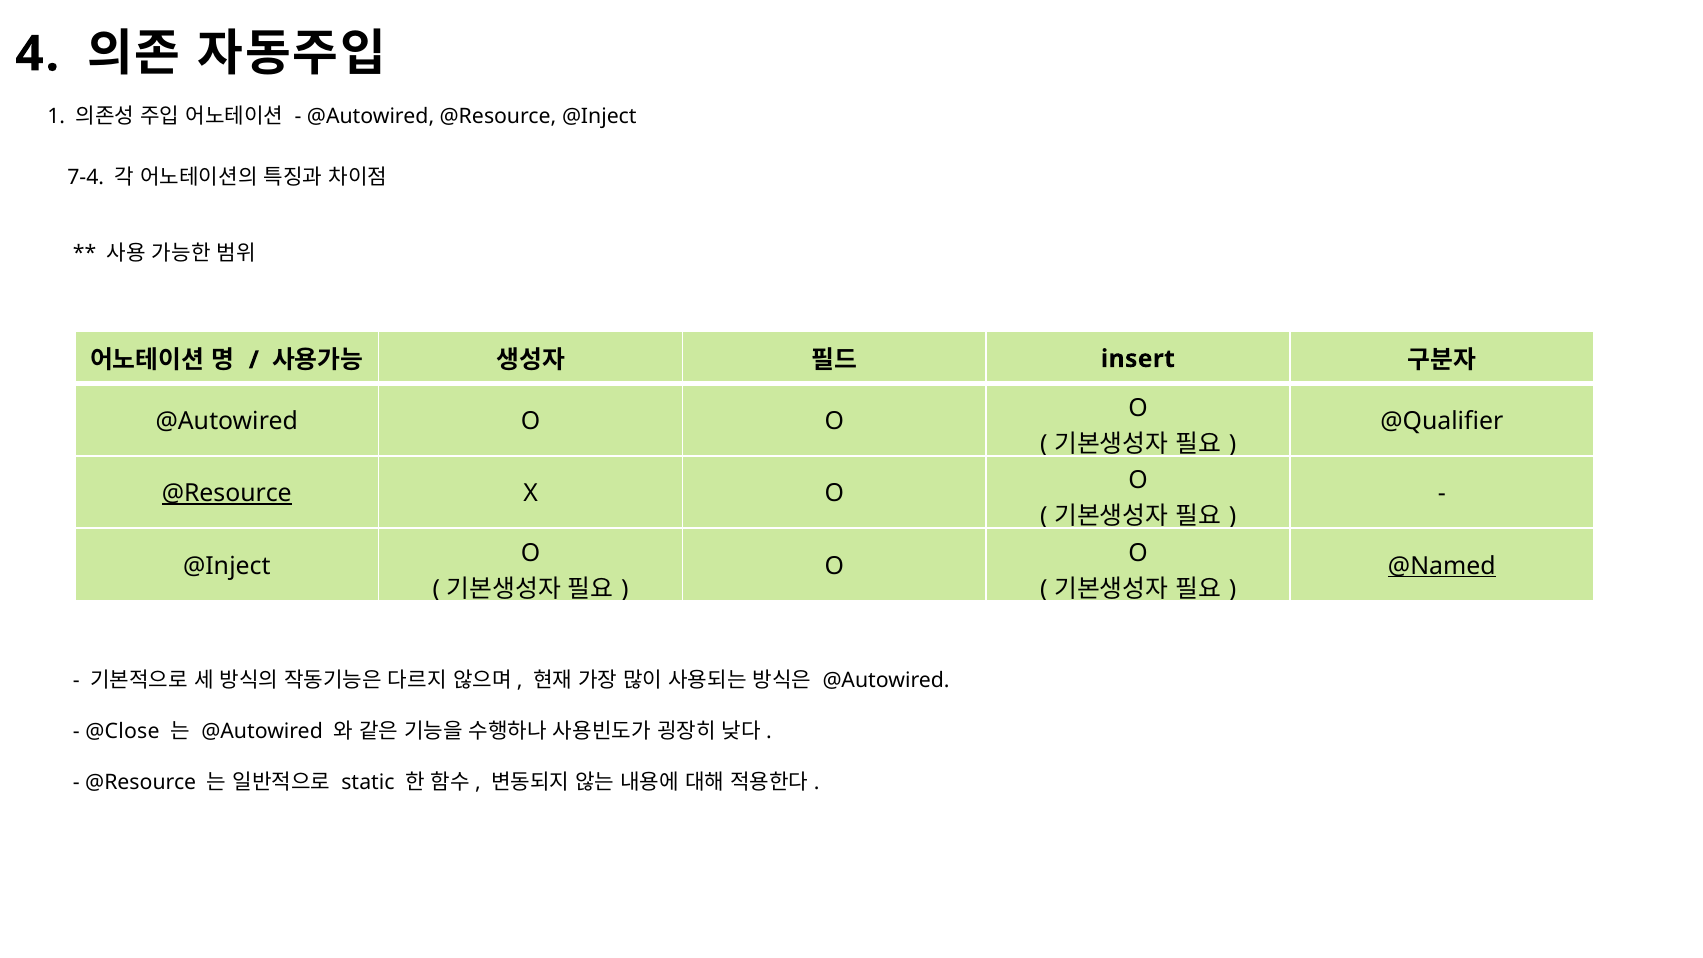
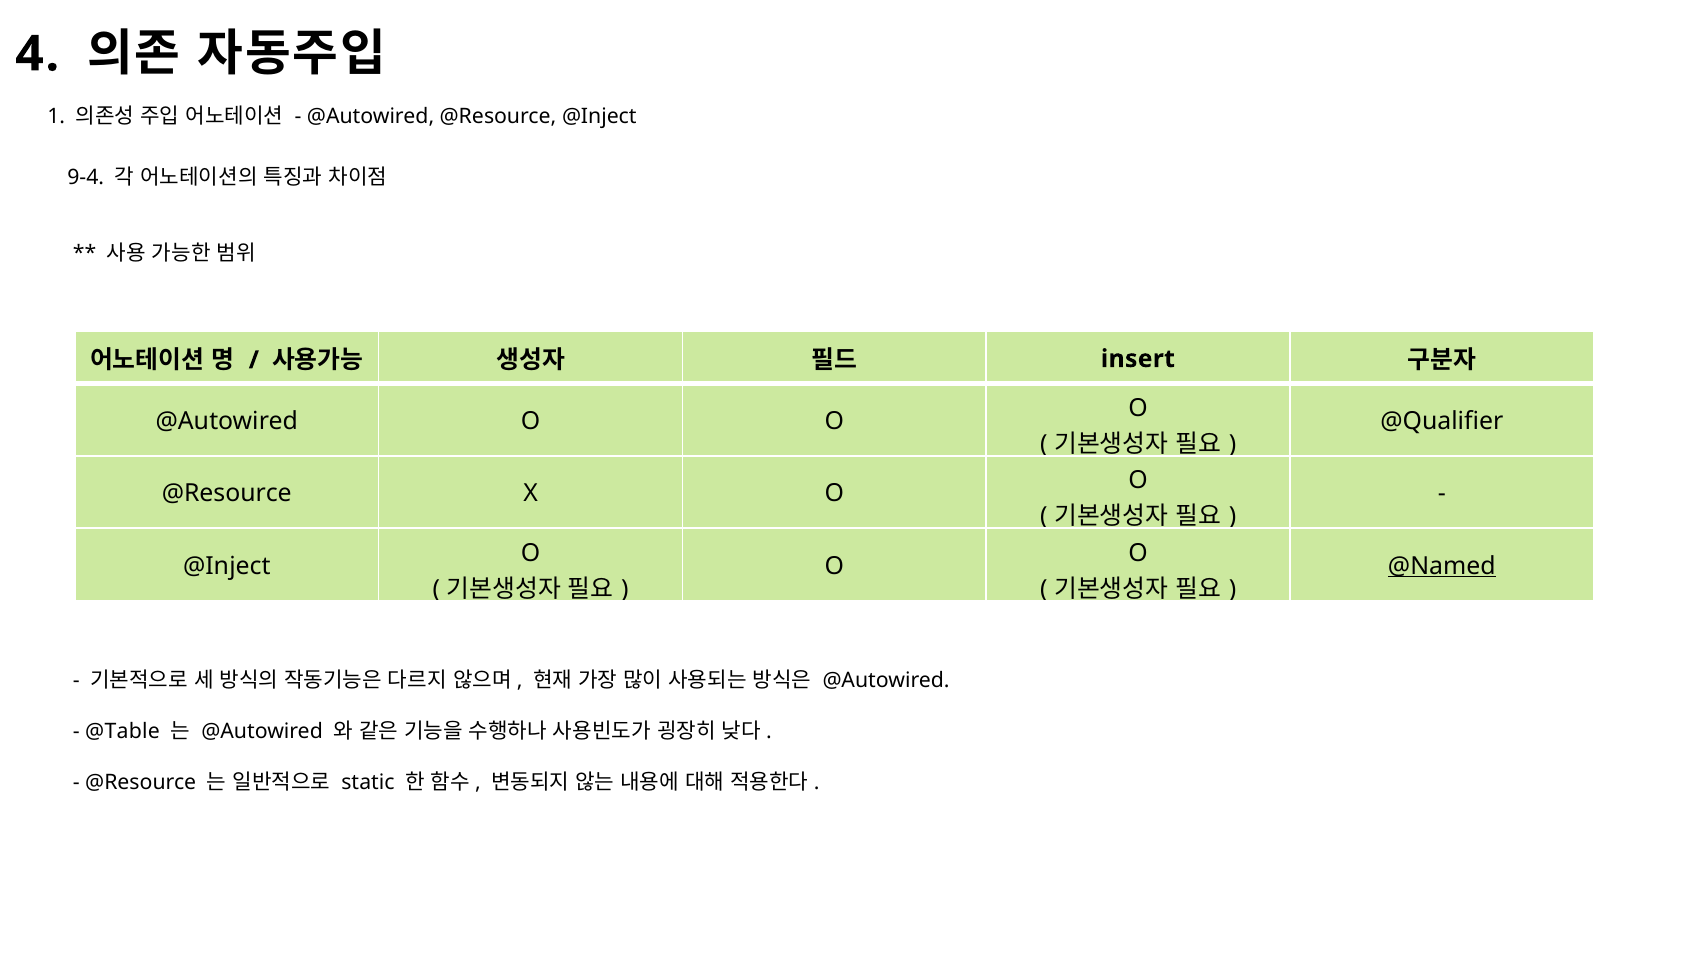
7-4: 7-4 -> 9-4 (86, 177)
@Resource underline: present -> none (227, 493)
@Close: @Close -> @Table (122, 731)
